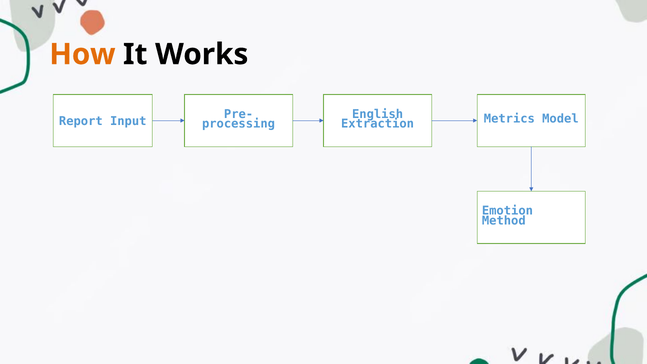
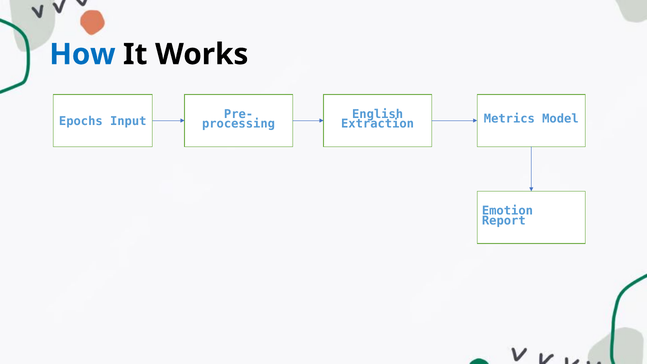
How colour: orange -> blue (82, 54)
Report: Report -> Epochs (81, 121)
Method: Method -> Report (504, 220)
